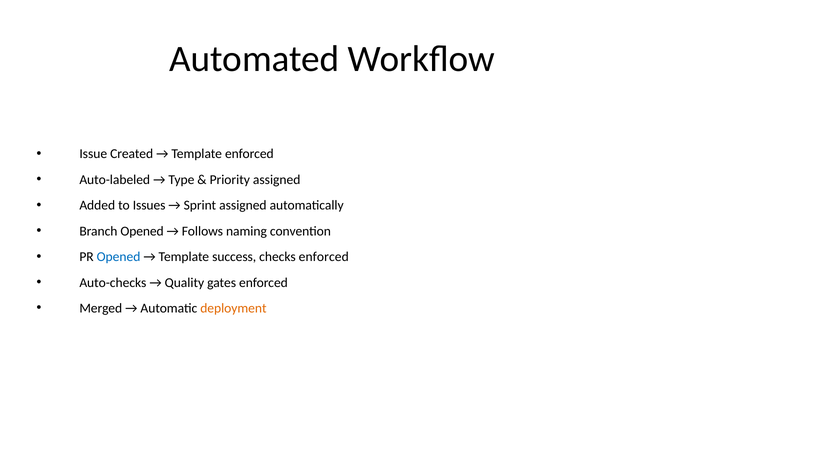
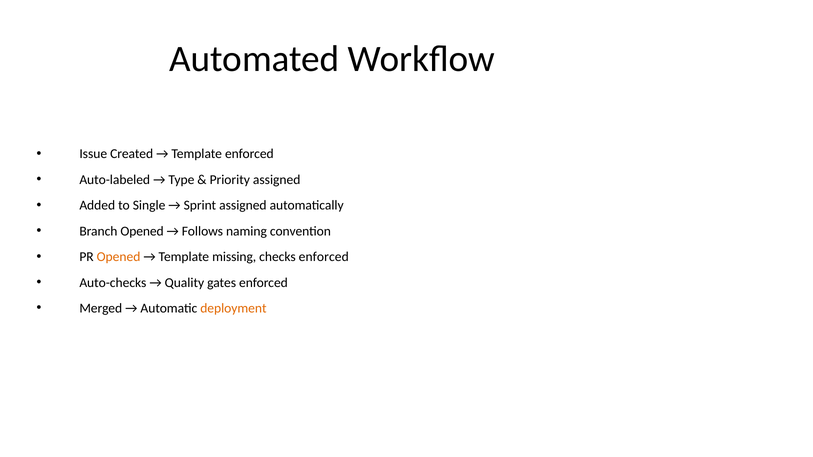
Issues: Issues -> Single (149, 206)
Opened colour: blue -> orange (119, 257)
success: success -> missing (234, 257)
